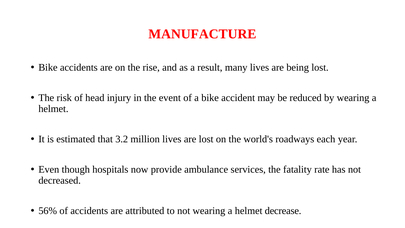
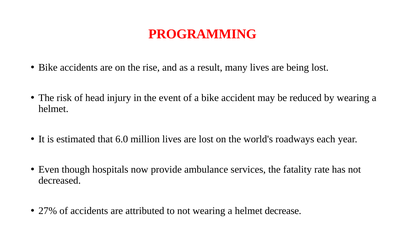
MANUFACTURE: MANUFACTURE -> PROGRAMMING (202, 34)
3.2: 3.2 -> 6.0 (122, 139)
56%: 56% -> 27% (48, 211)
